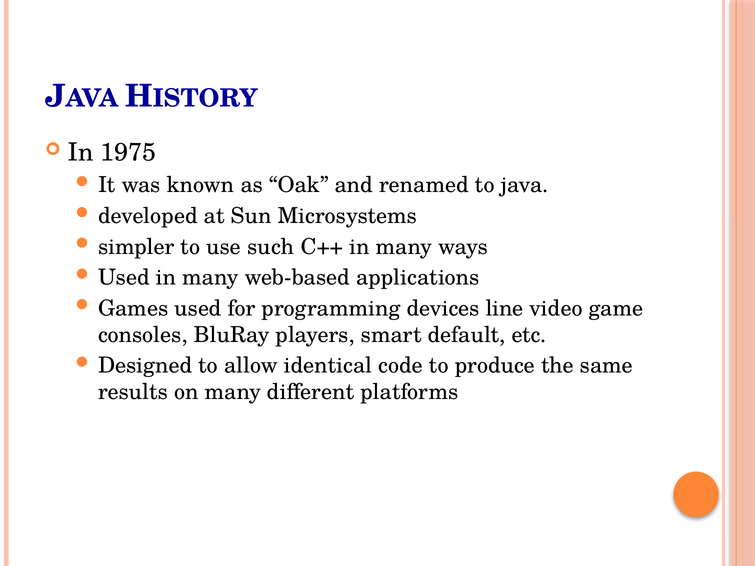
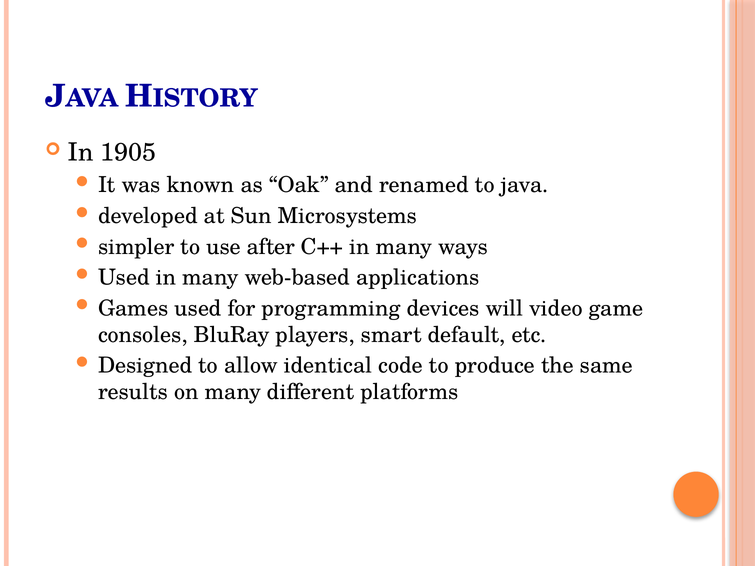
1975: 1975 -> 1905 (128, 153)
such: such -> after (271, 247)
line: line -> will (504, 308)
